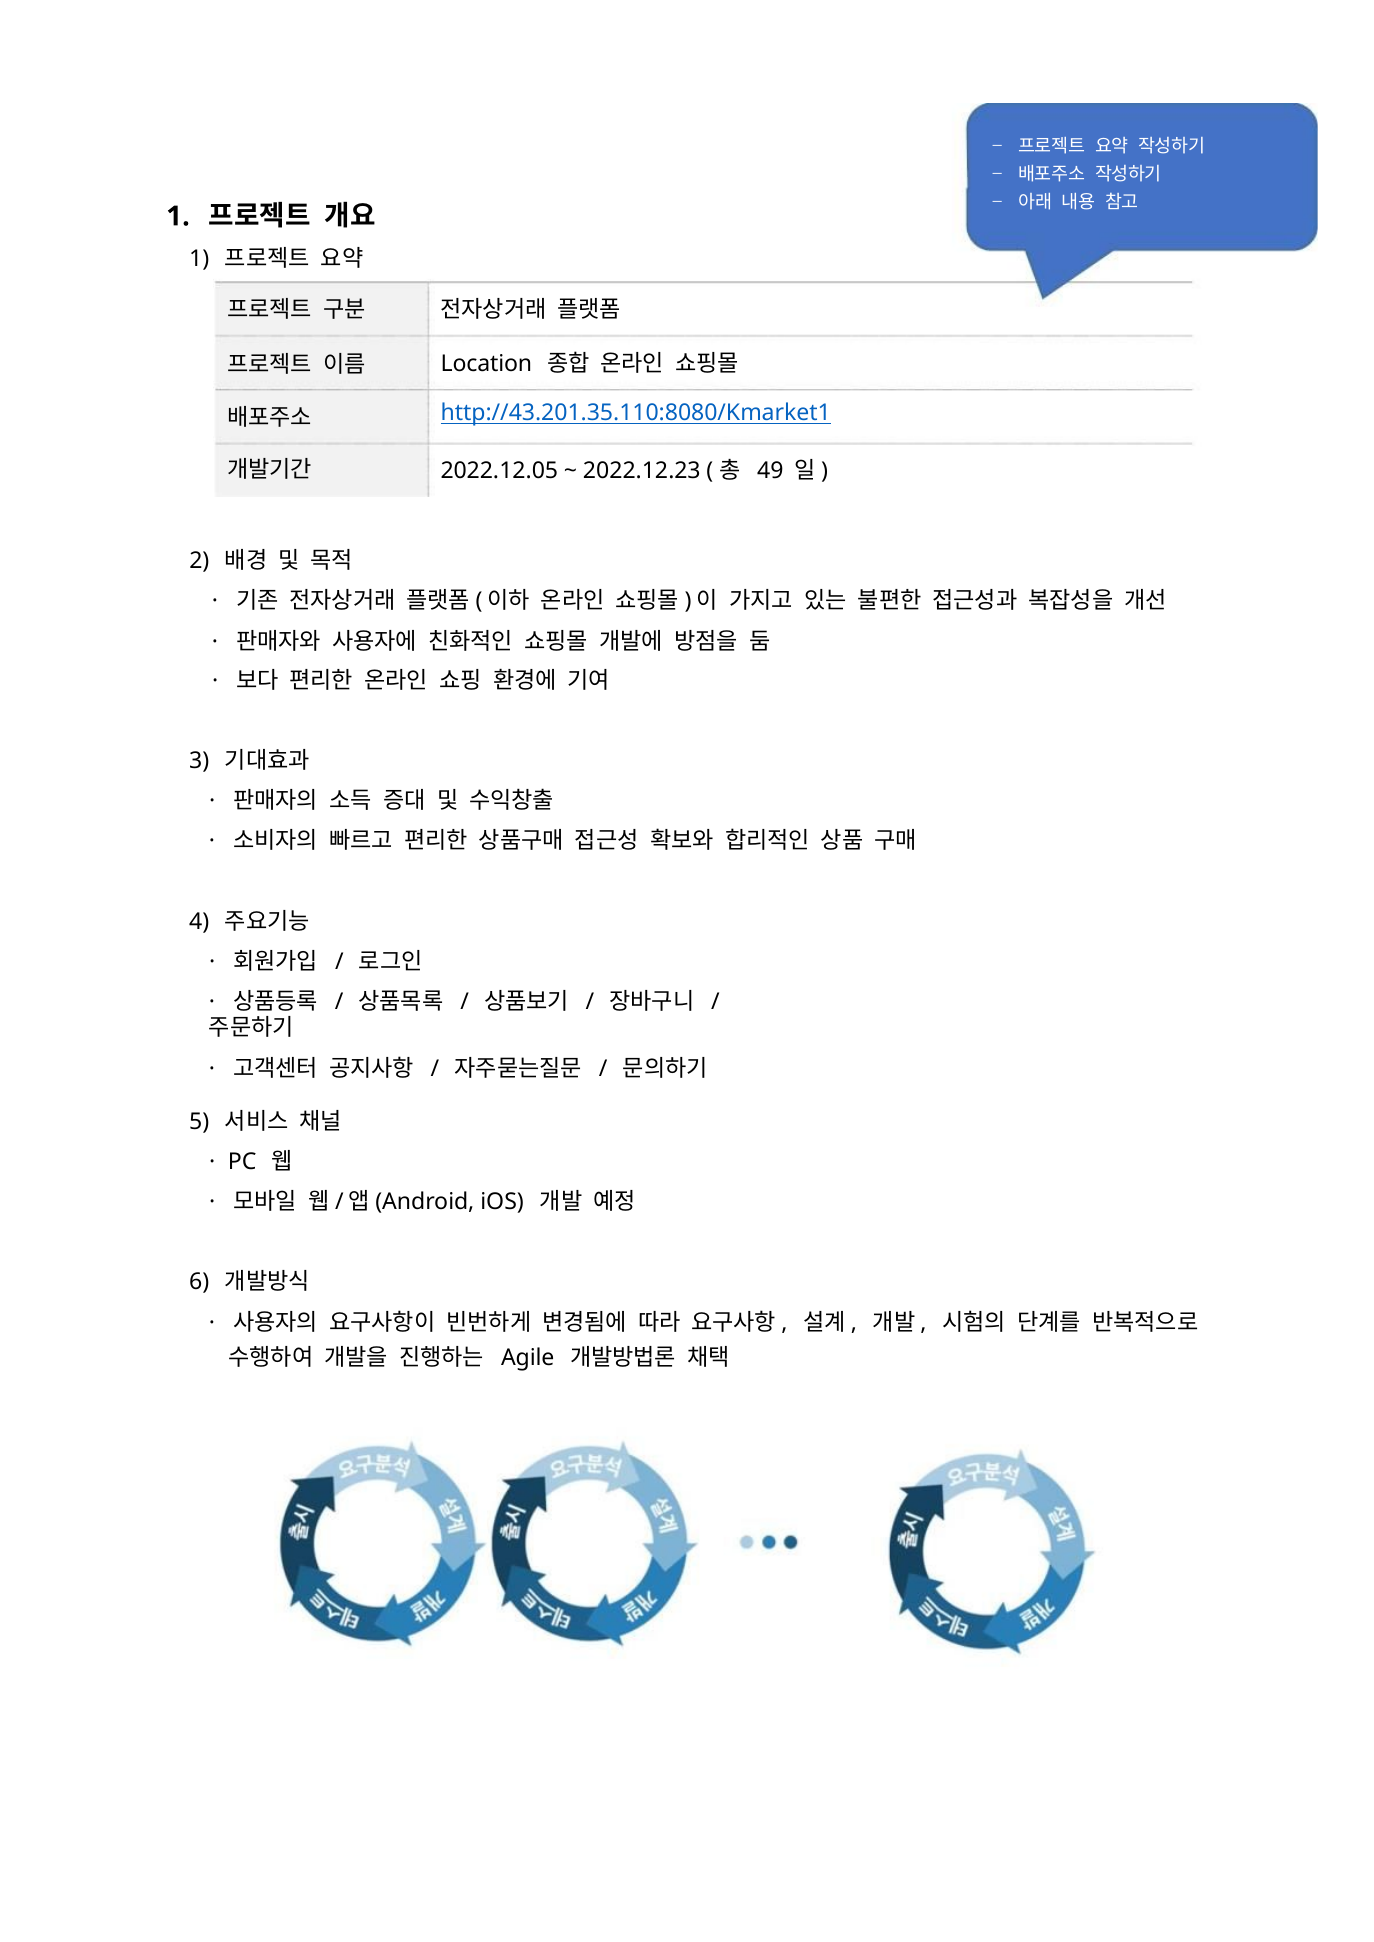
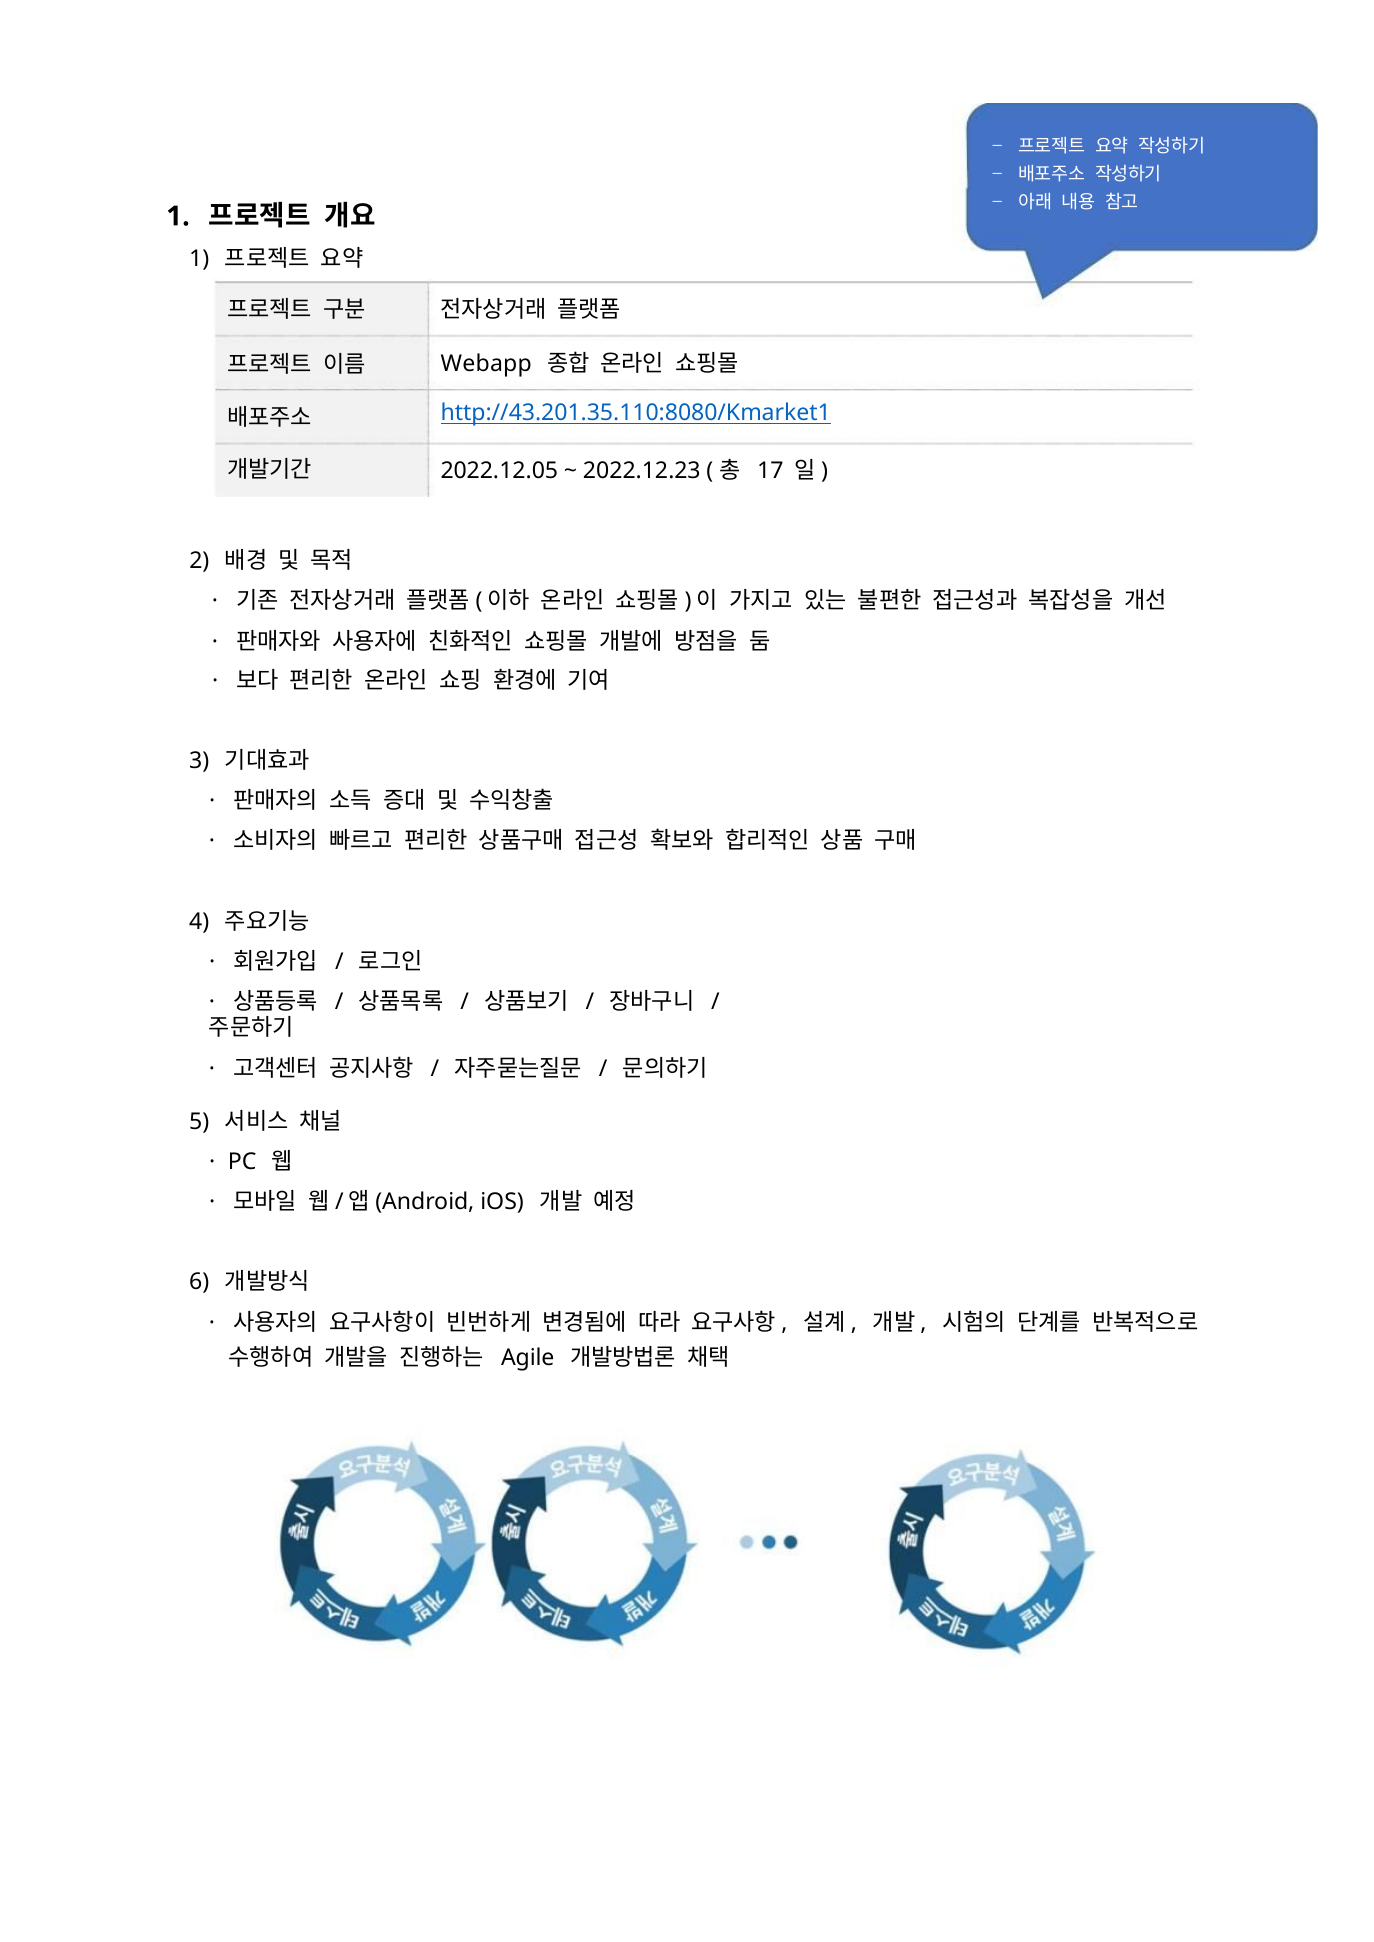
Location: Location -> Webapp (486, 363)
49: 49 -> 17 (770, 470)
